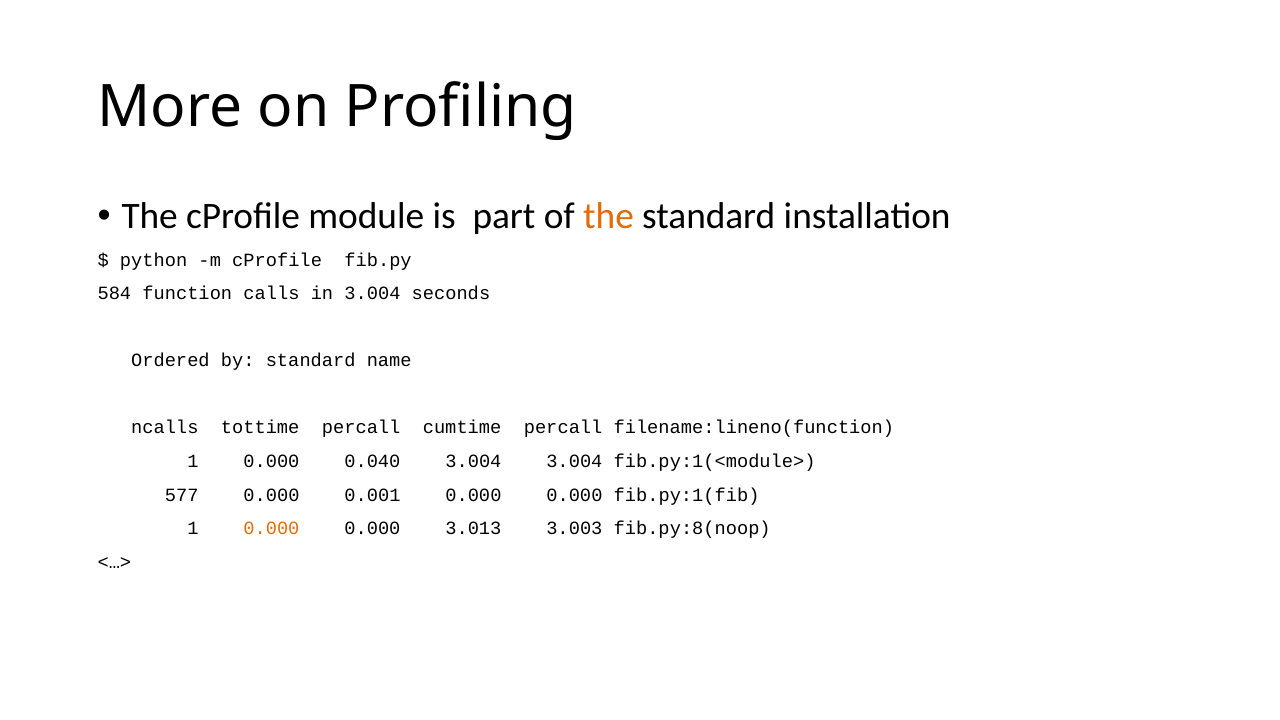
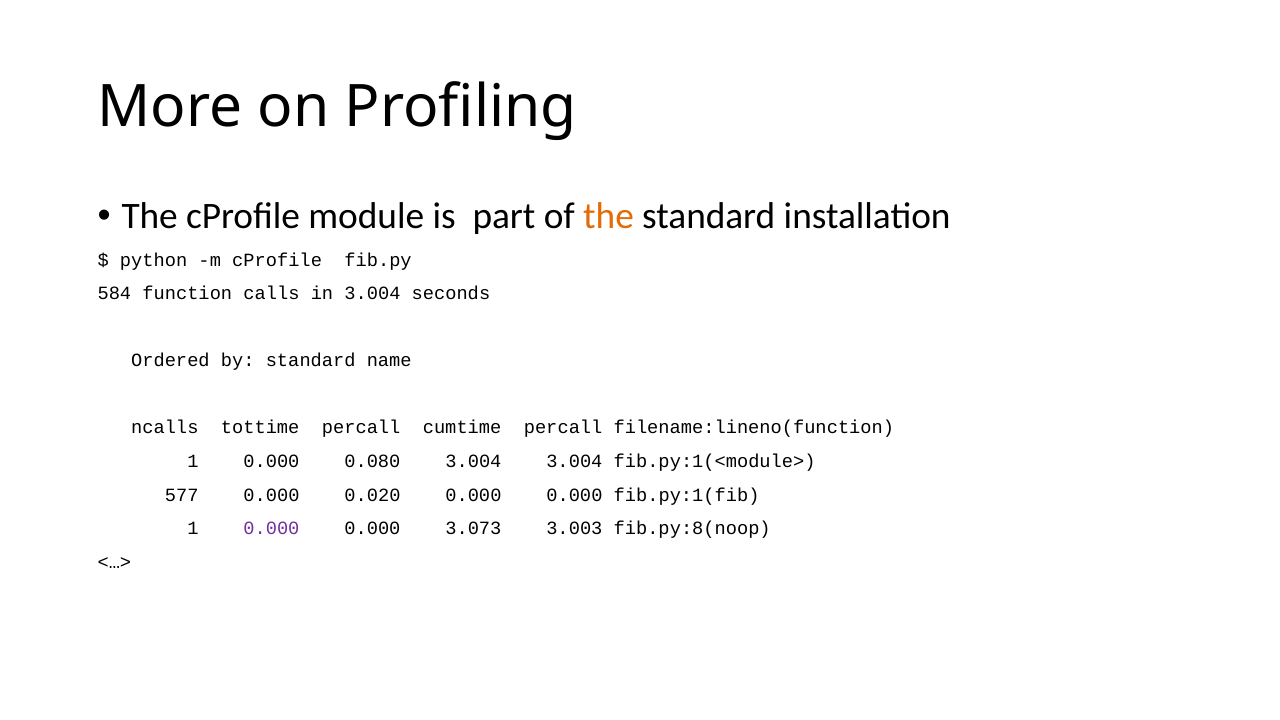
0.040: 0.040 -> 0.080 (372, 461)
0.001: 0.001 -> 0.020 (372, 495)
0.000 colour: orange -> purple (271, 528)
3.013: 3.013 -> 3.073 (473, 528)
